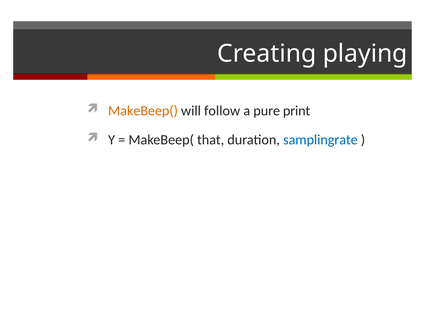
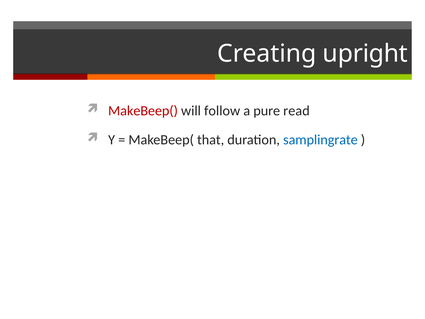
playing: playing -> upright (365, 54)
MakeBeep( colour: orange -> red (143, 111)
print: print -> read (296, 111)
